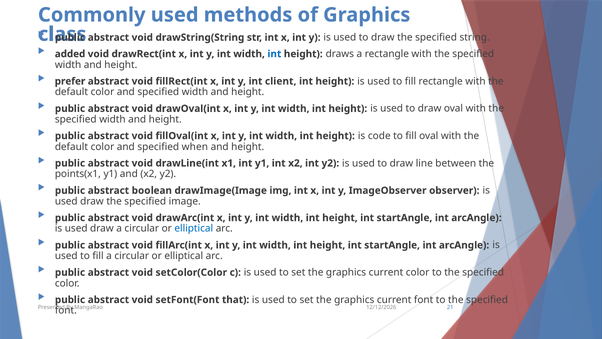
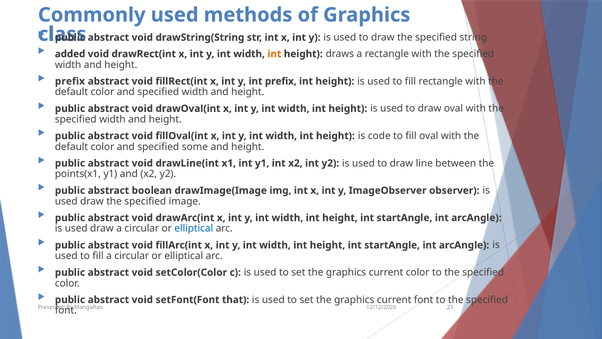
int colour: blue -> orange (274, 54)
prefer: prefer -> prefix (70, 81)
int client: client -> prefix (281, 81)
when: when -> some (195, 147)
